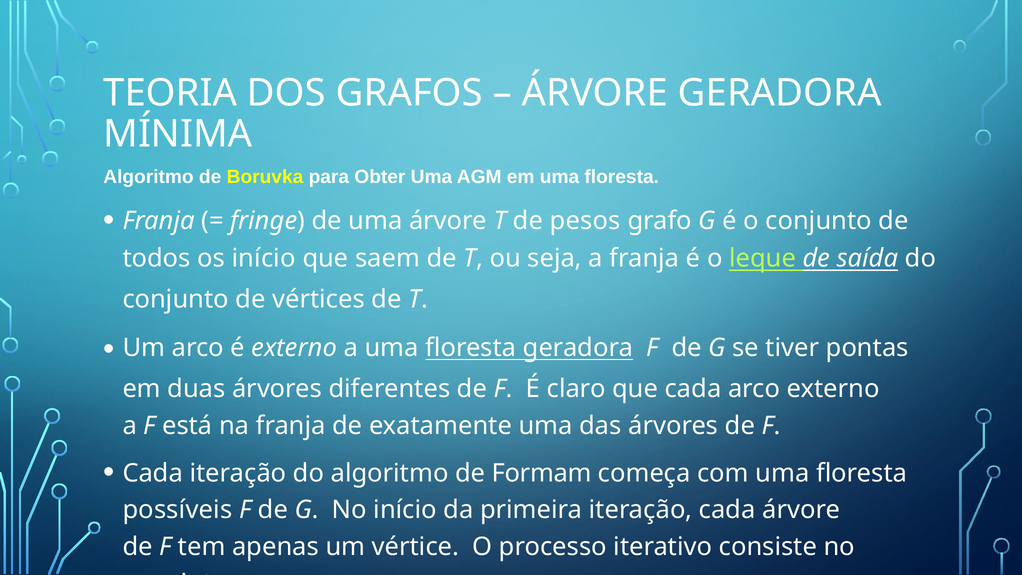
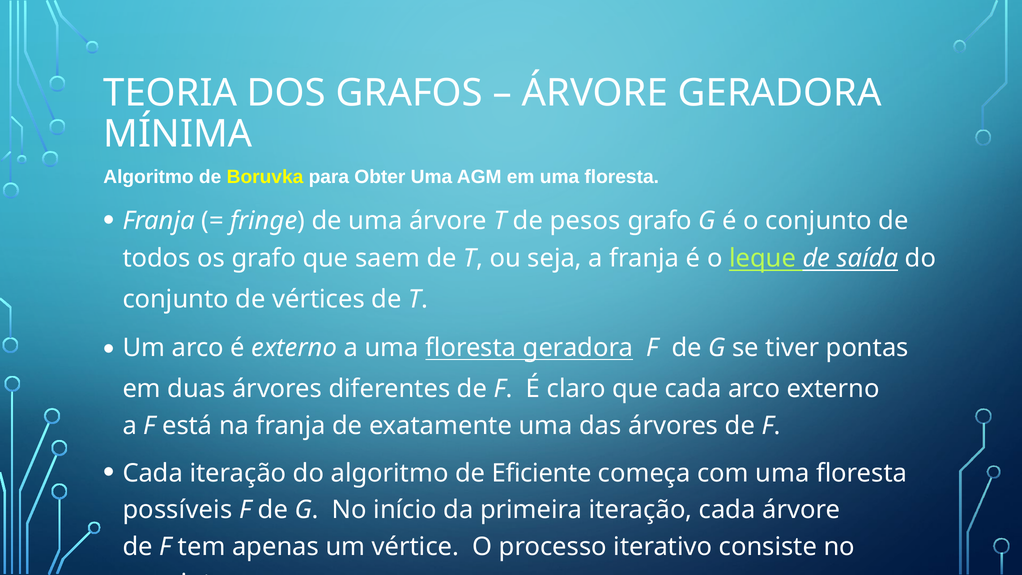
os início: início -> grafo (264, 258)
Formam: Formam -> Eficiente (542, 473)
